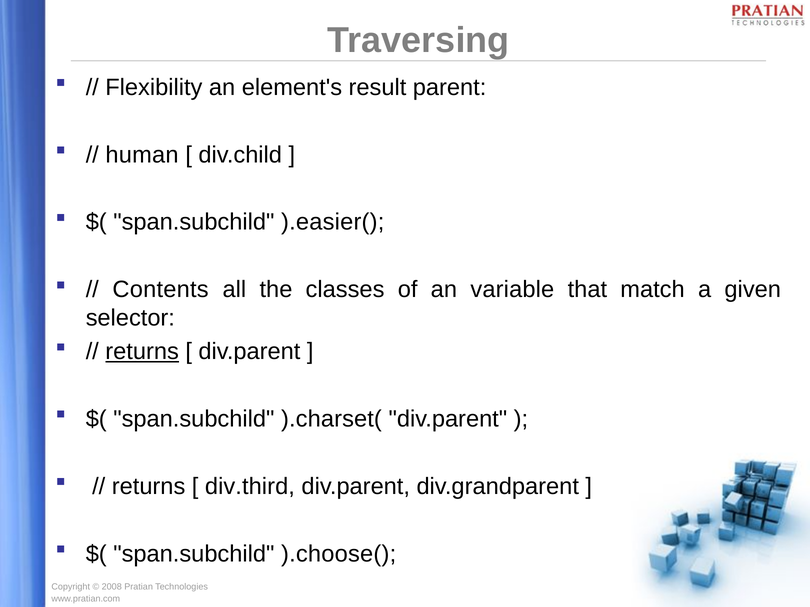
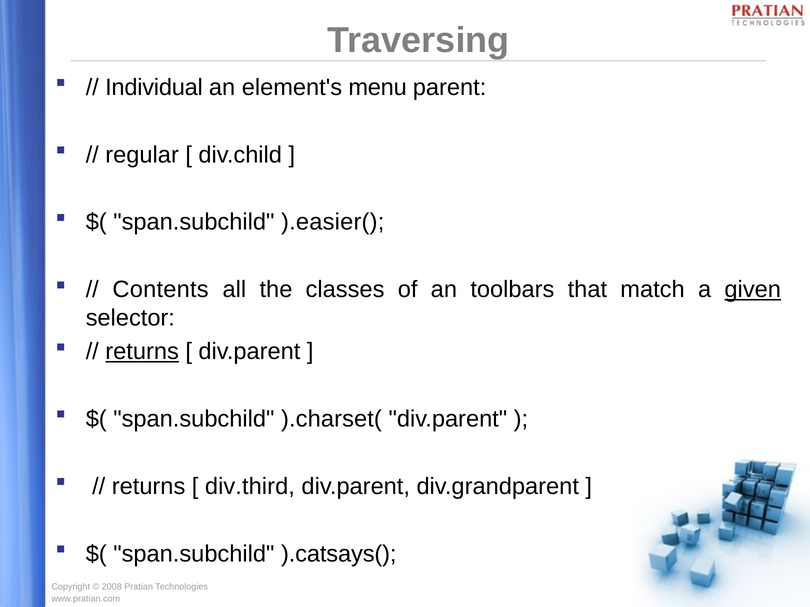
Flexibility: Flexibility -> Individual (154, 87)
result: result -> menu (378, 87)
human: human -> regular (142, 155)
variable: variable -> toolbars (512, 290)
given underline: none -> present (753, 290)
).choose(: ).choose( -> ).catsays( (339, 554)
